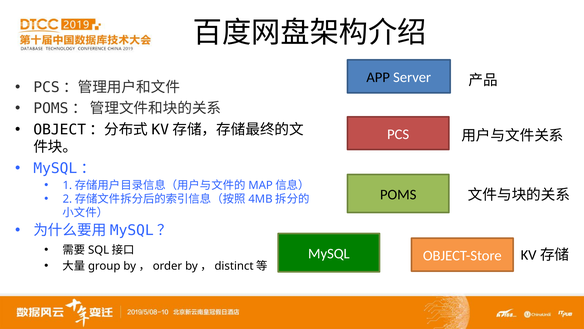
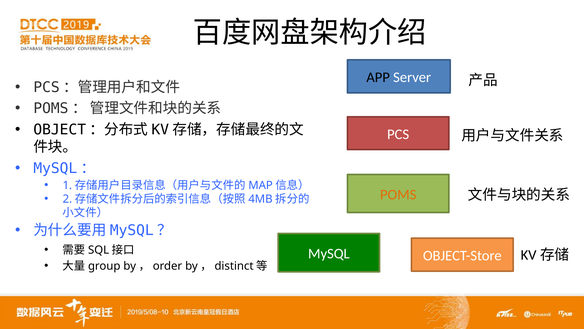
POMS colour: black -> orange (398, 194)
